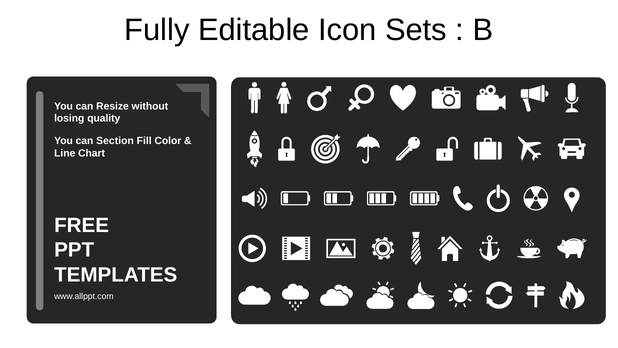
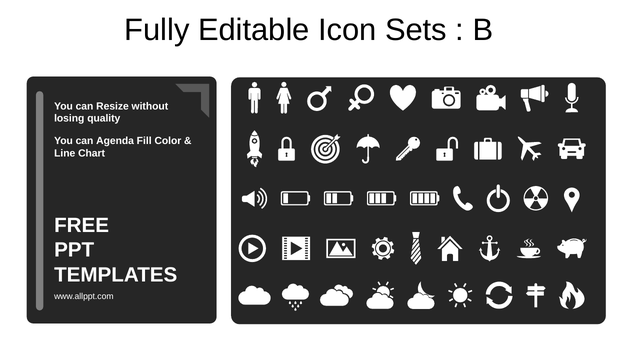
Section: Section -> Agenda (115, 141)
